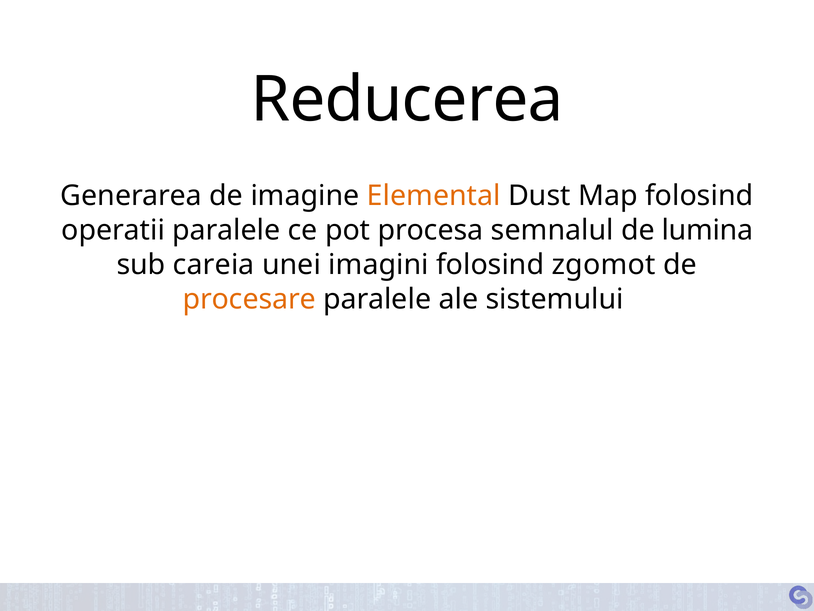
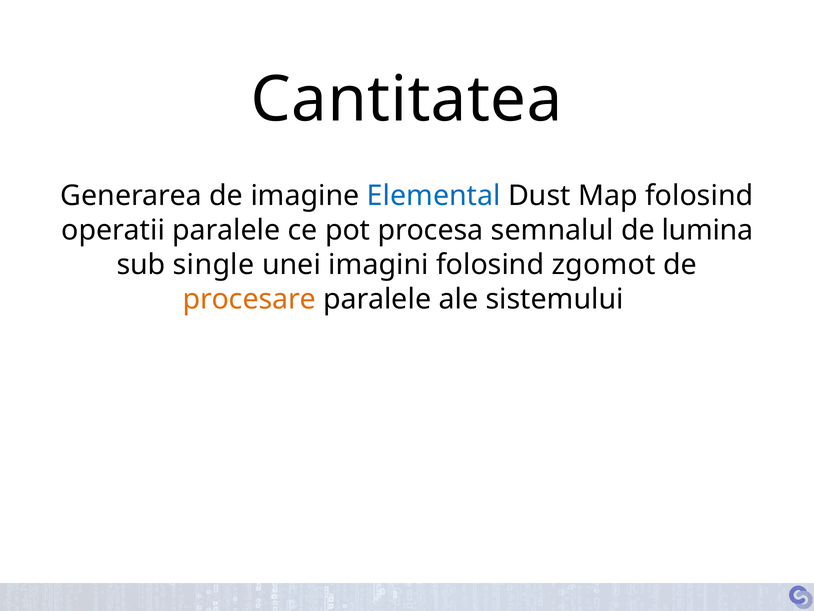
Reducerea: Reducerea -> Cantitatea (407, 100)
Elemental colour: orange -> blue (434, 196)
careia: careia -> single (214, 264)
